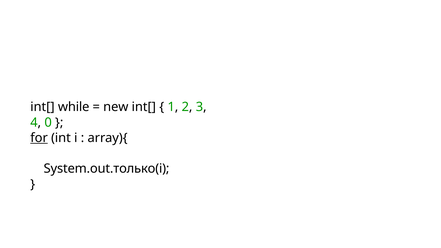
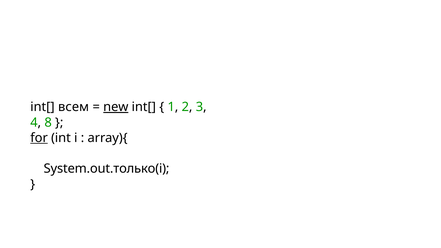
while: while -> всем (74, 107)
new underline: none -> present (116, 107)
0: 0 -> 8 (48, 122)
